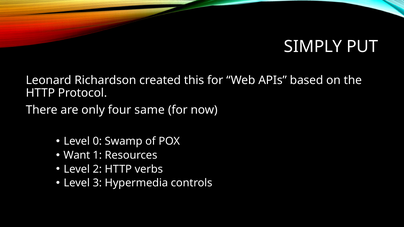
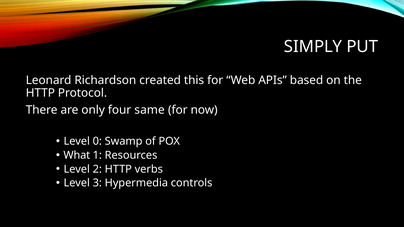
Want: Want -> What (77, 155)
